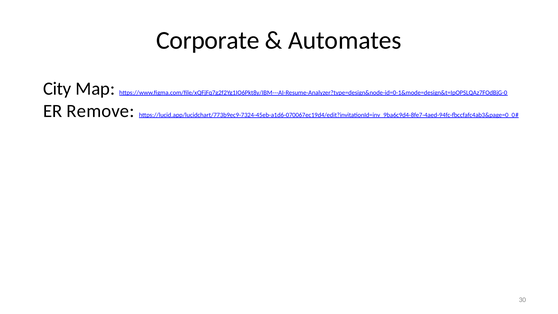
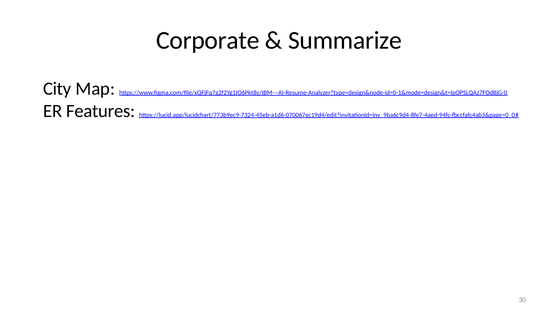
Automates: Automates -> Summarize (345, 41)
Remove: Remove -> Features (101, 111)
